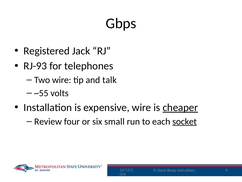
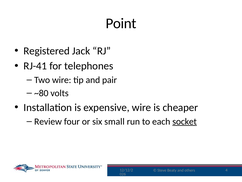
Gbps: Gbps -> Point (121, 23)
RJ-93: RJ-93 -> RJ-41 (35, 66)
talk: talk -> pair (110, 80)
~55: ~55 -> ~80 (41, 93)
cheaper underline: present -> none (180, 107)
